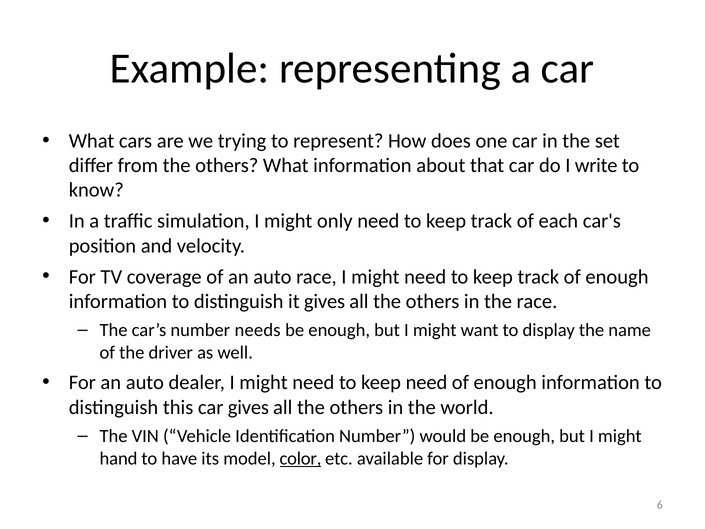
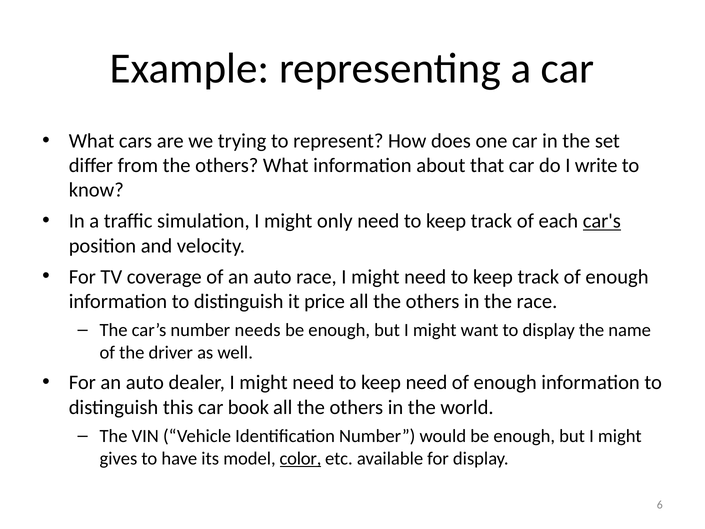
car's underline: none -> present (602, 221)
it gives: gives -> price (325, 301)
car gives: gives -> book (248, 407)
hand: hand -> gives (118, 458)
